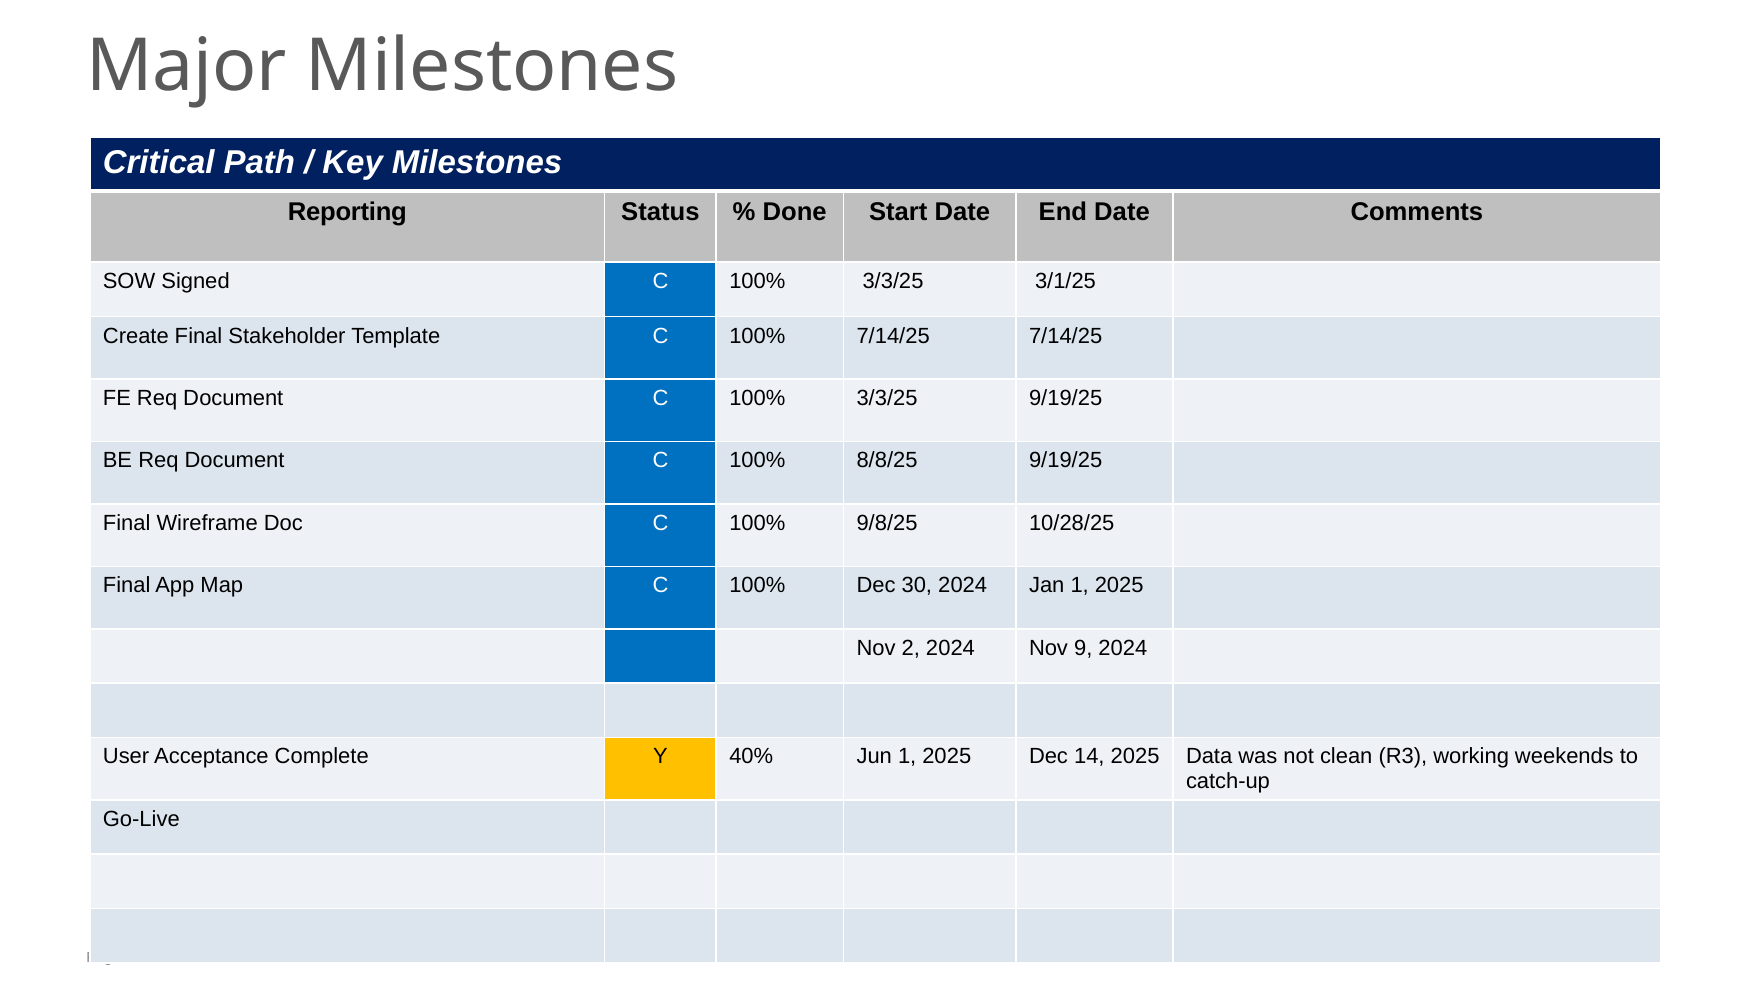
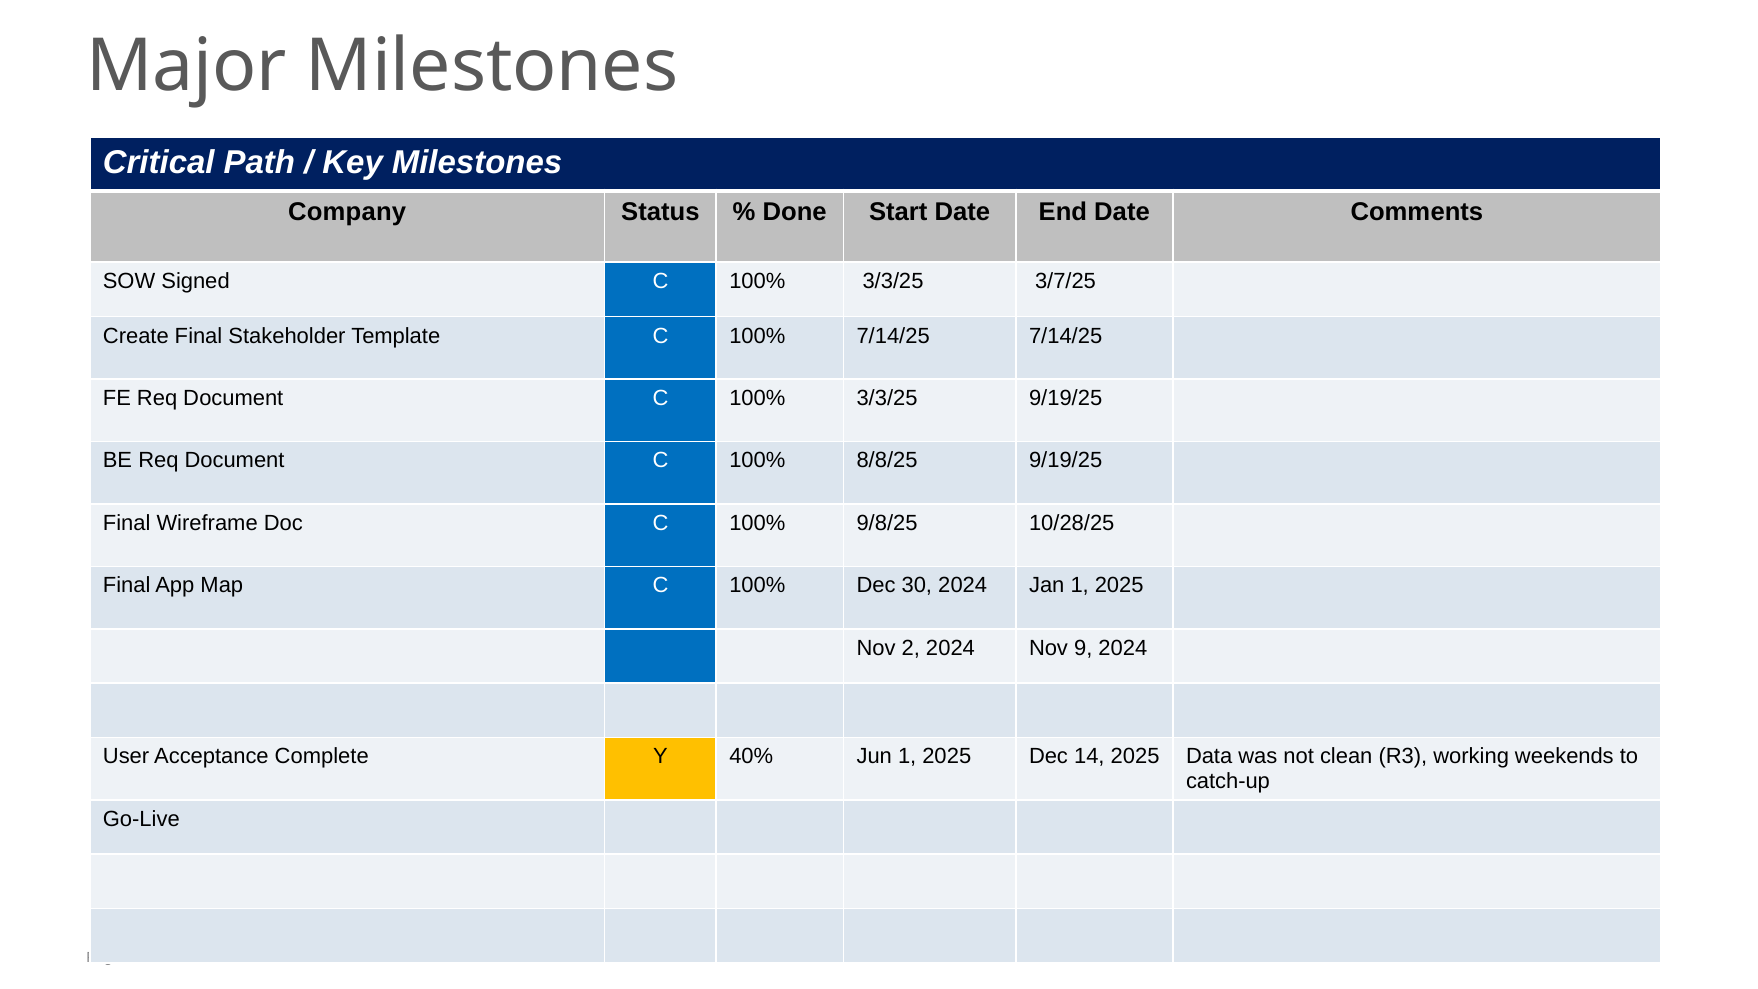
Reporting: Reporting -> Company (347, 212)
3/1/25: 3/1/25 -> 3/7/25 (1065, 281)
